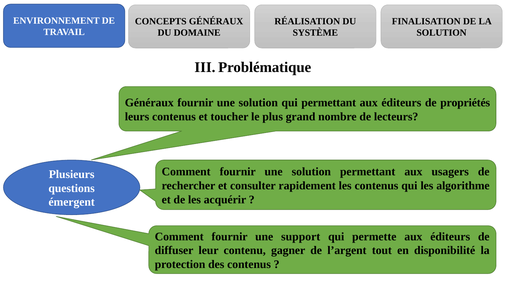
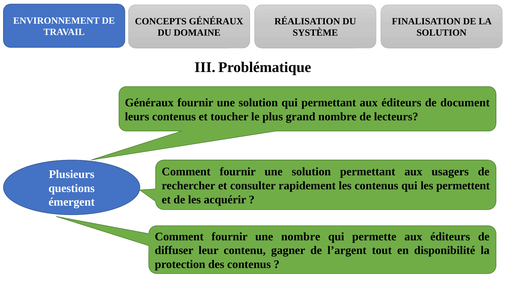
propriétés: propriétés -> document (465, 102)
algorithme: algorithme -> permettent (463, 185)
une support: support -> nombre (301, 236)
